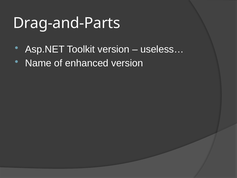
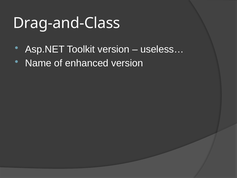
Drag-and-Parts: Drag-and-Parts -> Drag-and-Class (67, 23)
